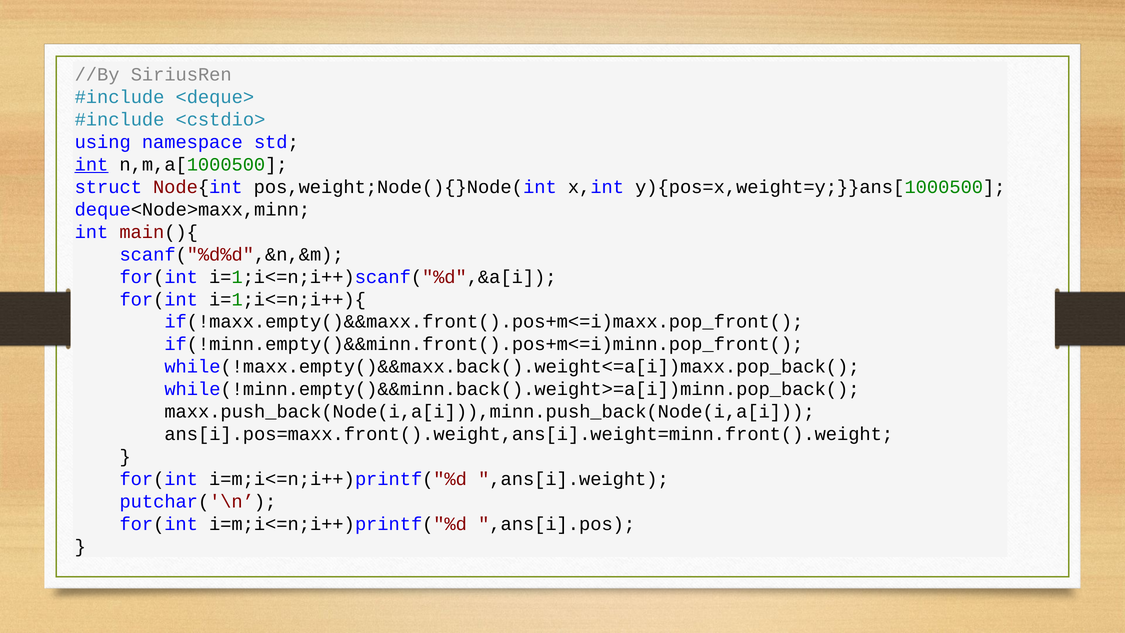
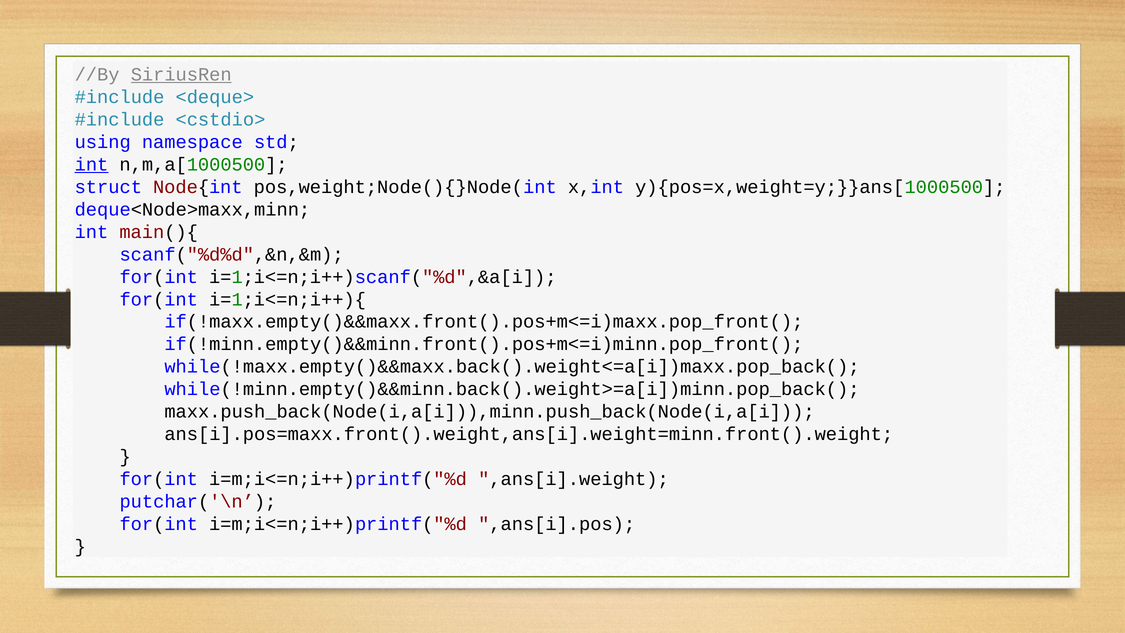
SiriusRen underline: none -> present (181, 74)
